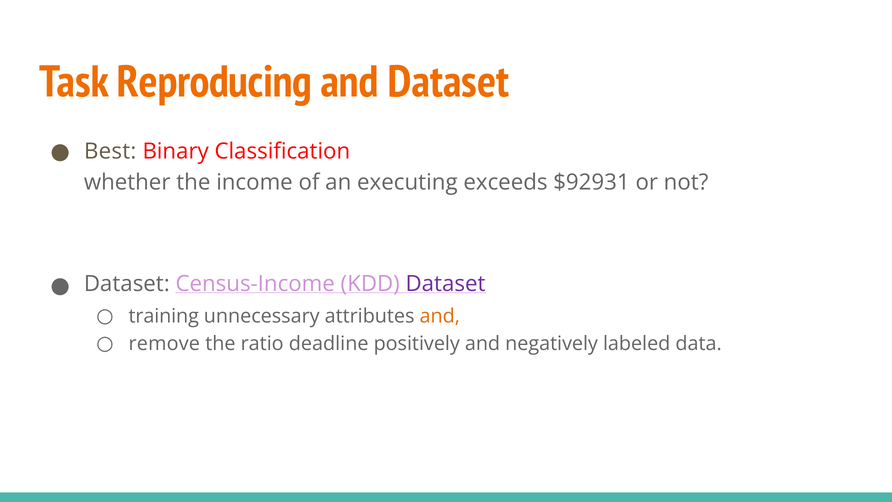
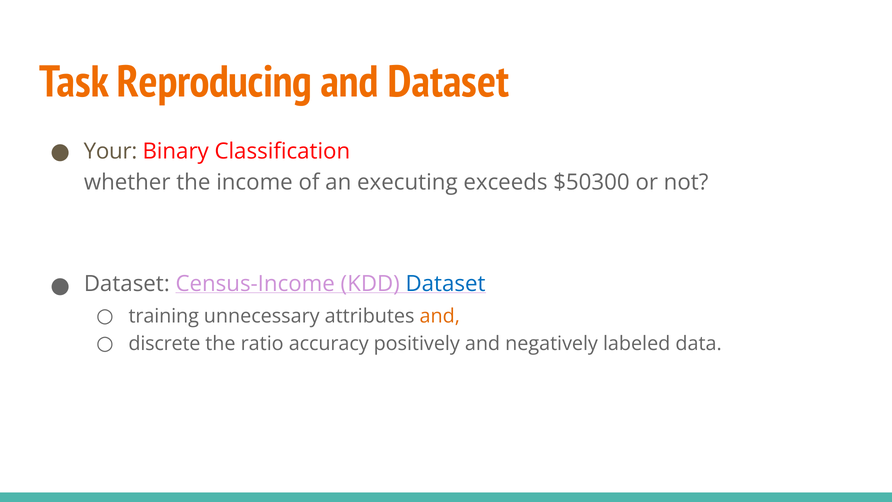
Best: Best -> Your (110, 151)
$92931: $92931 -> $50300 (591, 182)
Dataset colour: purple -> blue (446, 284)
remove: remove -> discrete (164, 343)
deadline: deadline -> accuracy (329, 343)
